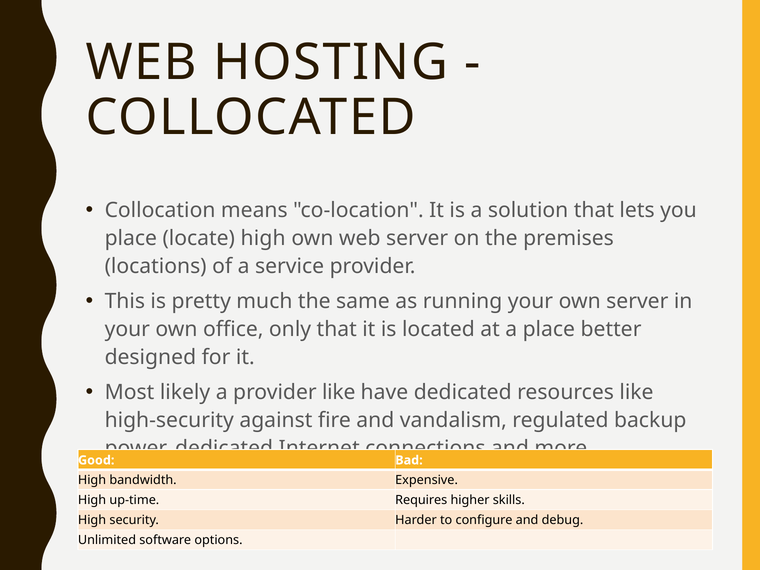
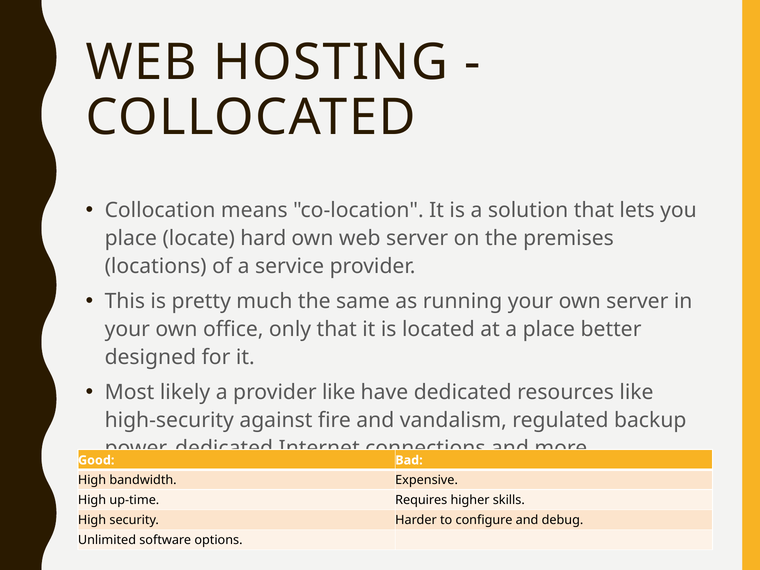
locate high: high -> hard (263, 238)
